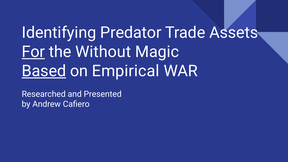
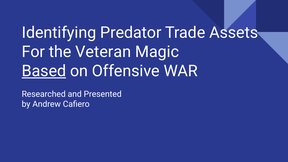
For underline: present -> none (33, 52)
Without: Without -> Veteran (103, 52)
Empirical: Empirical -> Offensive (126, 71)
